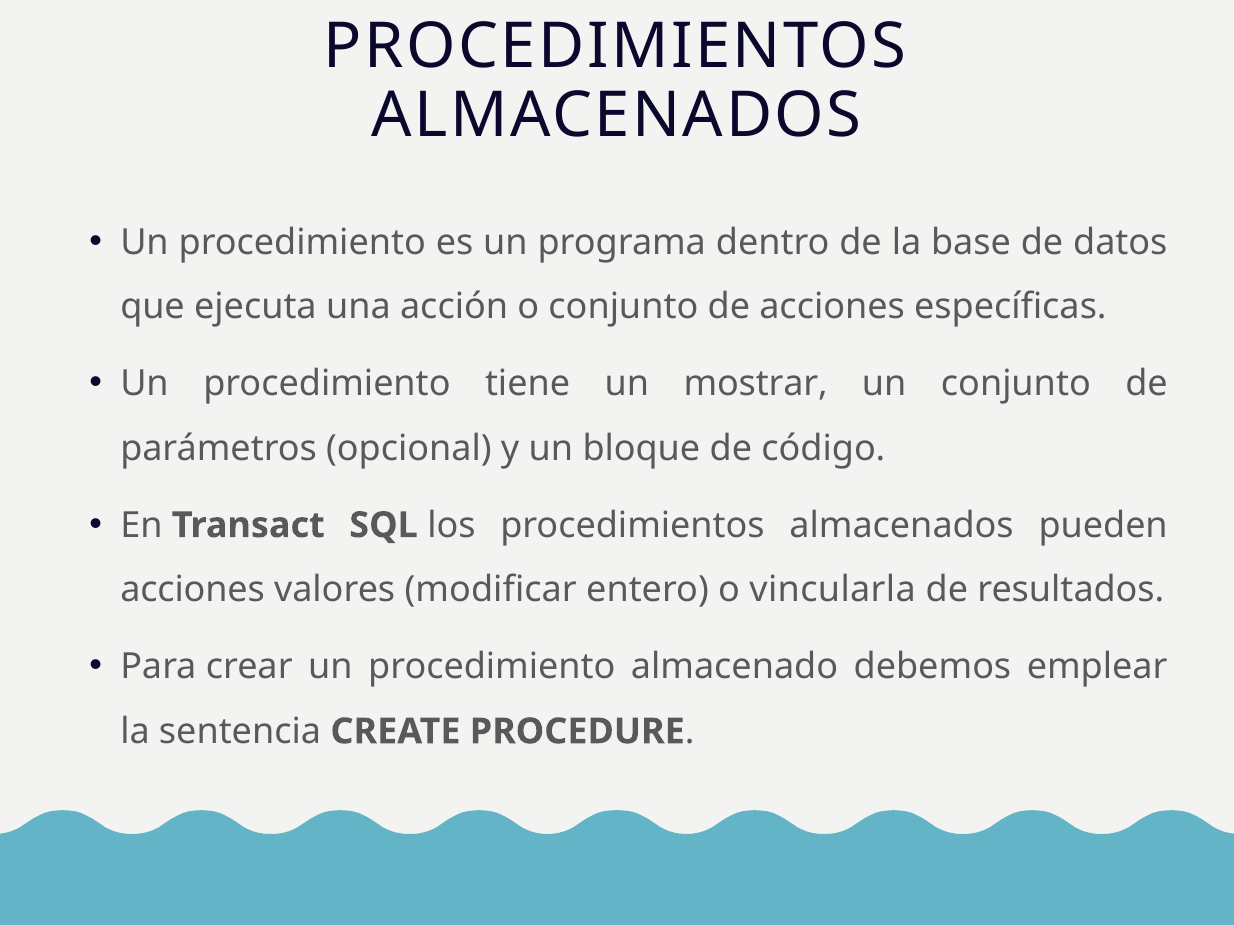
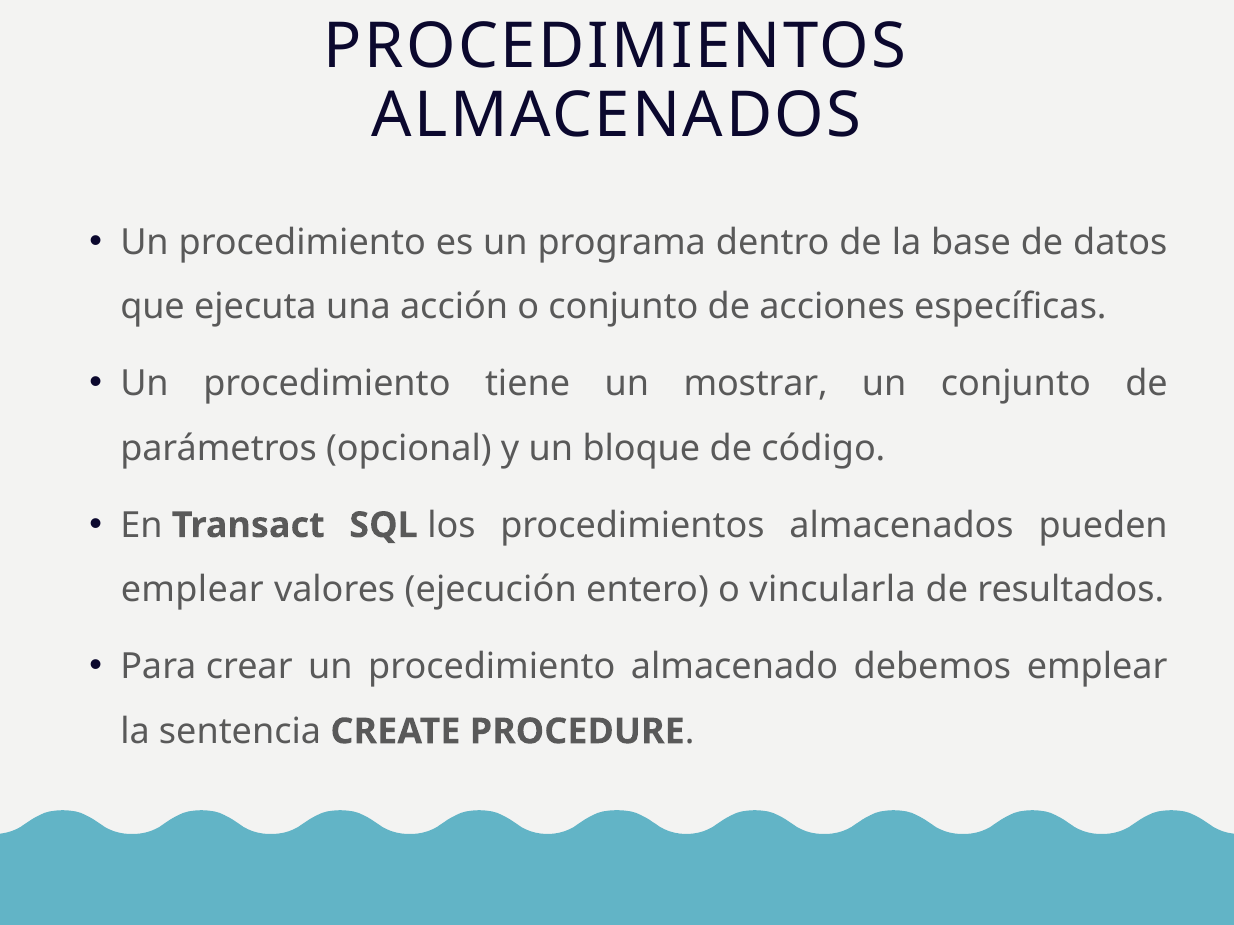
acciones: acciones -> emplear (192, 590)
modificar: modificar -> ejecución (491, 590)
